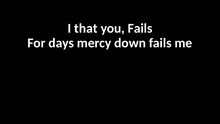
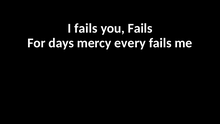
I that: that -> fails (86, 28)
down: down -> every (130, 43)
